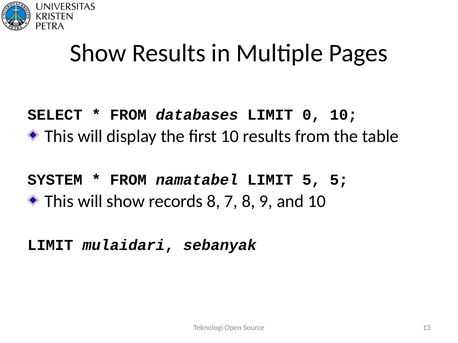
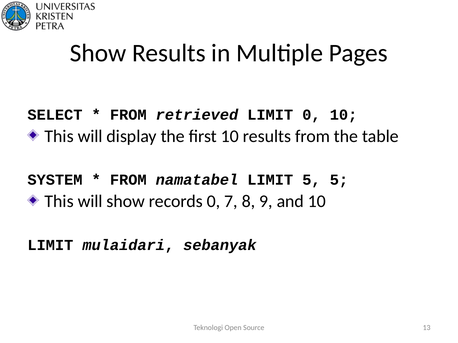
databases: databases -> retrieved (197, 115)
records 8: 8 -> 0 (214, 202)
